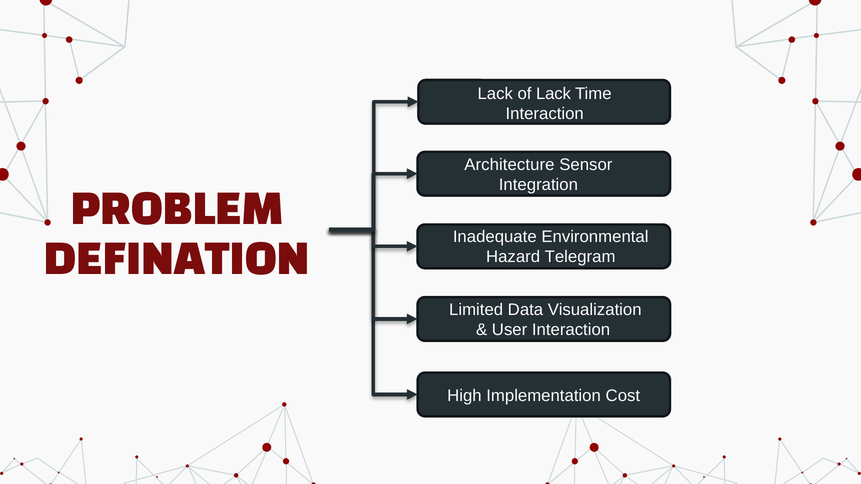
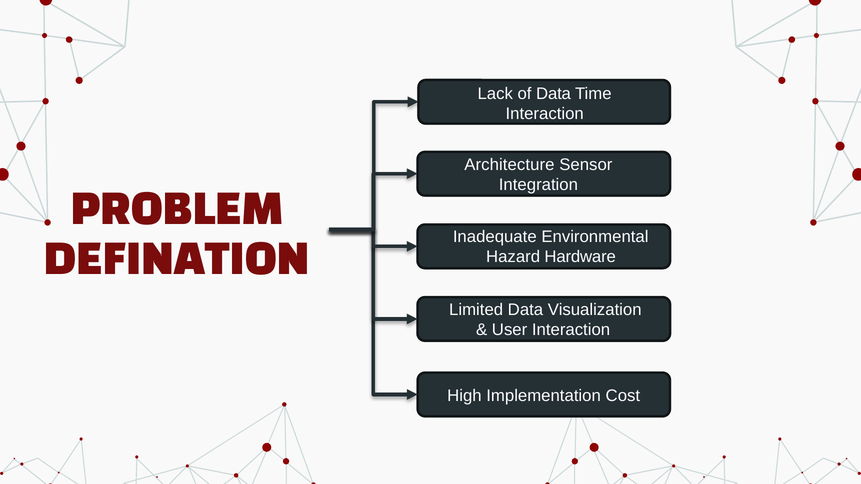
of Lack: Lack -> Data (554, 94)
Telegram: Telegram -> Hardware (580, 257)
